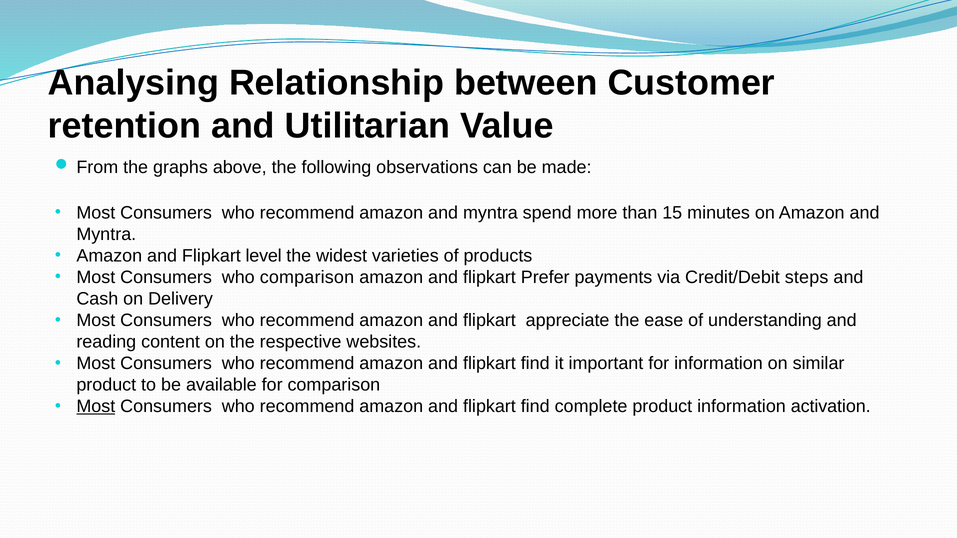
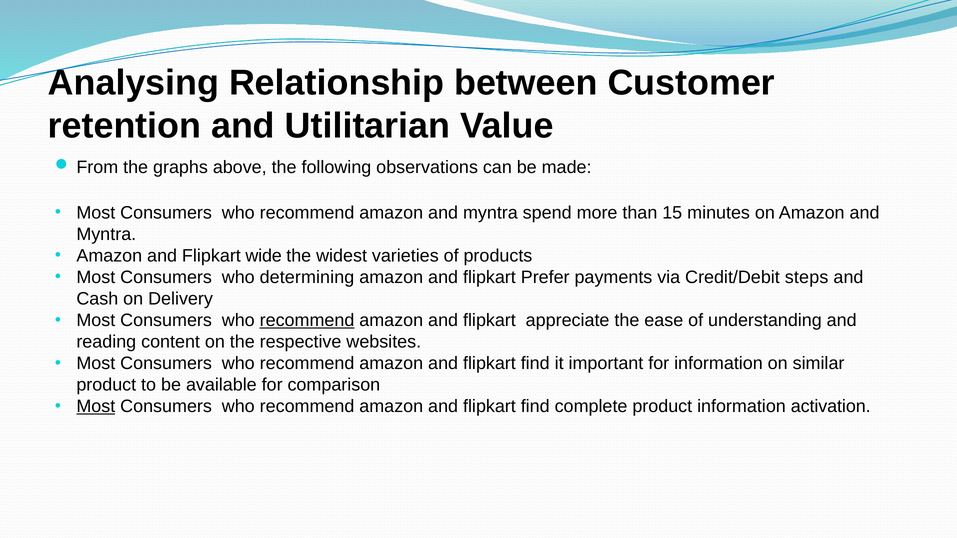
level: level -> wide (264, 256)
who comparison: comparison -> determining (307, 278)
recommend underline: none -> present (307, 321)
